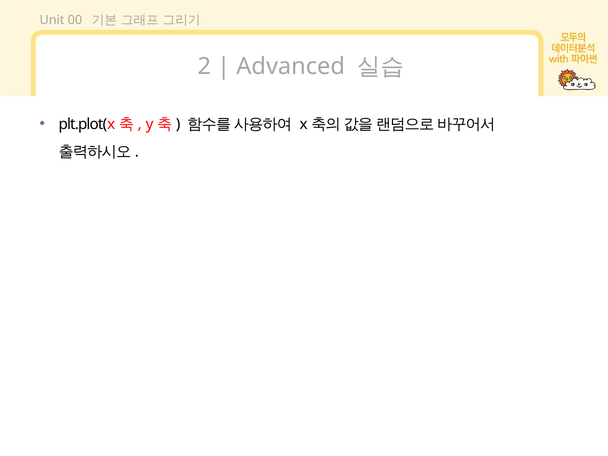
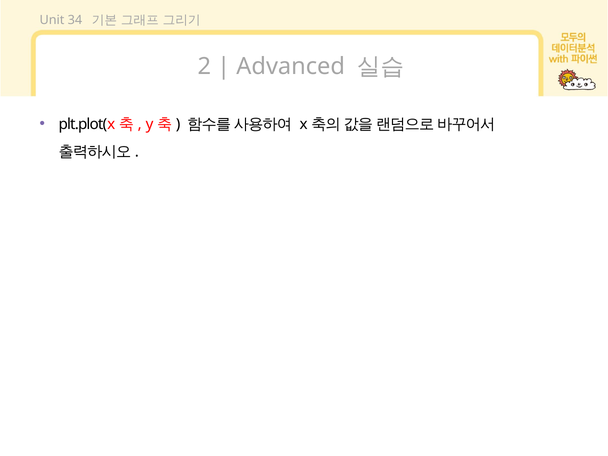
00: 00 -> 34 (75, 20)
